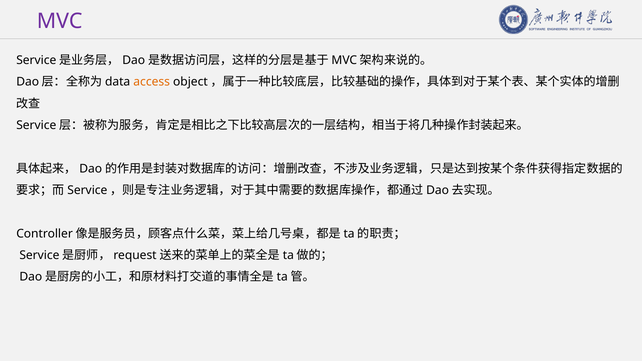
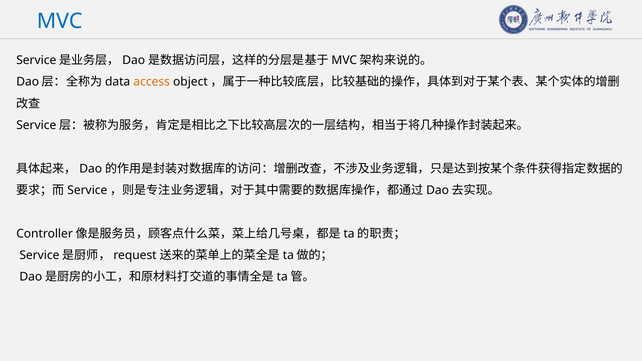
MVC colour: purple -> blue (60, 21)
